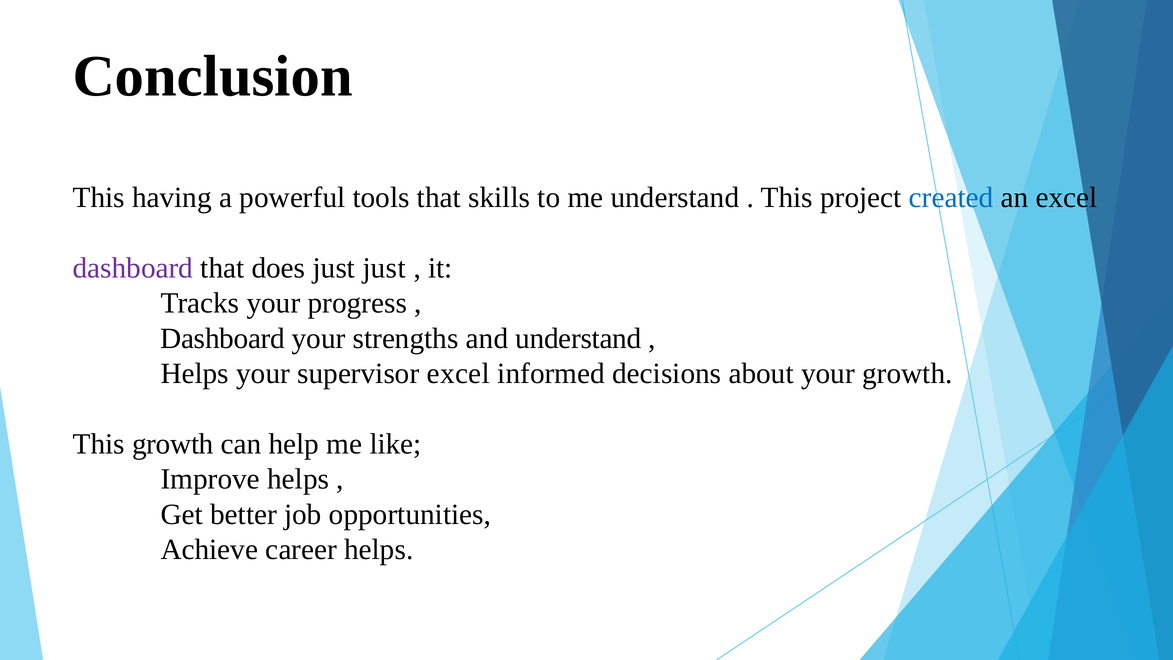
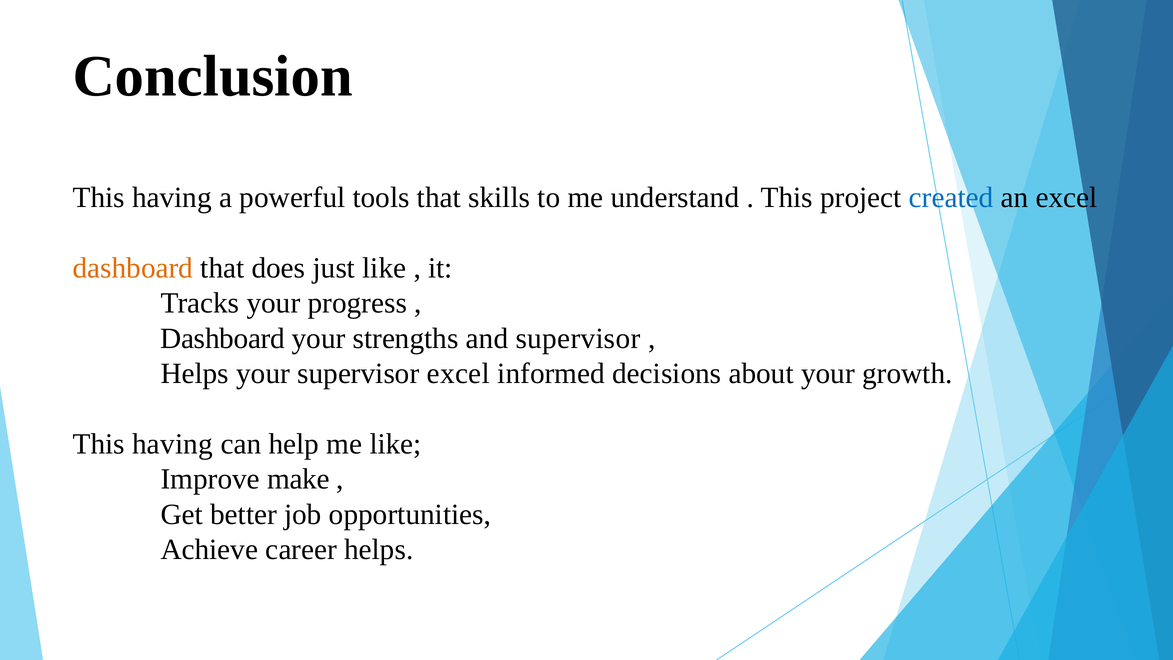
dashboard colour: purple -> orange (133, 268)
just just: just -> like (384, 268)
and understand: understand -> supervisor (578, 338)
growth: growth -> having (173, 444)
Improve helps: helps -> make (298, 479)
